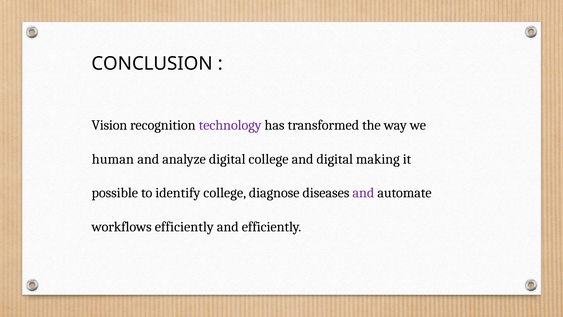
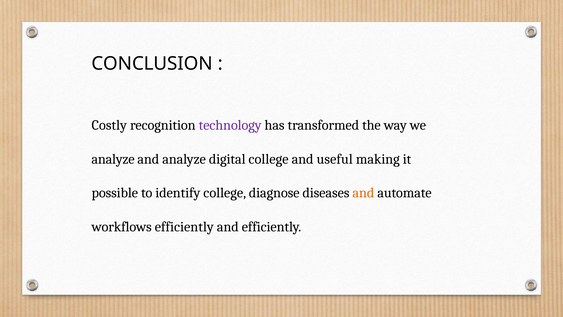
Vision: Vision -> Costly (109, 125)
human: human -> analyze (113, 159)
and digital: digital -> useful (335, 159)
and colour: purple -> orange (363, 193)
